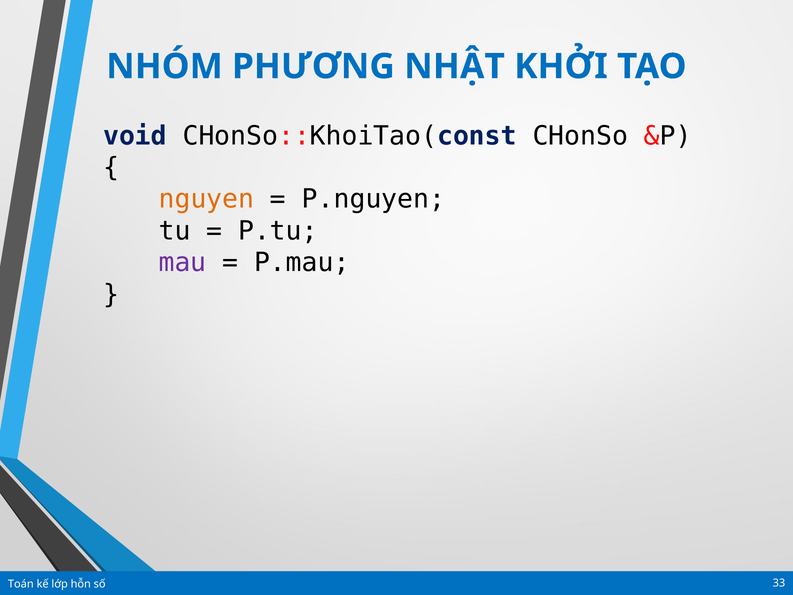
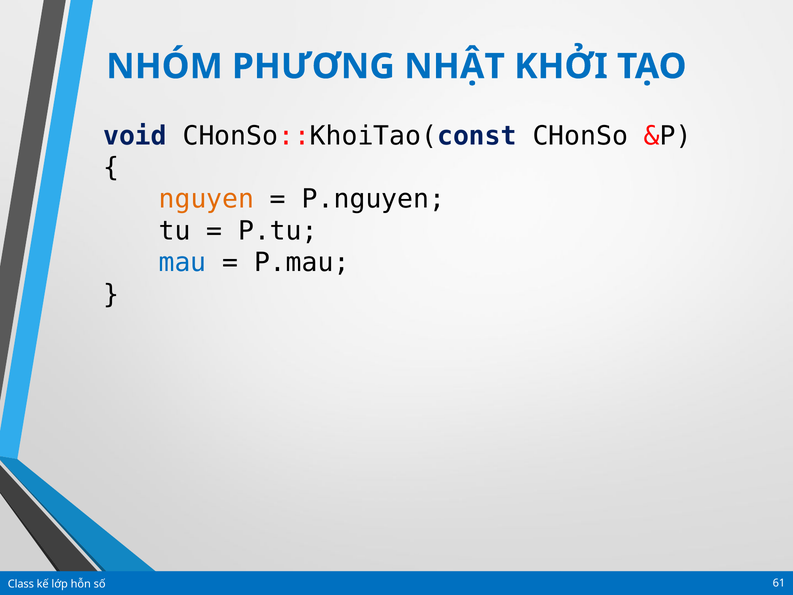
mau colour: purple -> blue (183, 263)
Toán: Toán -> Class (21, 584)
33: 33 -> 61 (779, 583)
